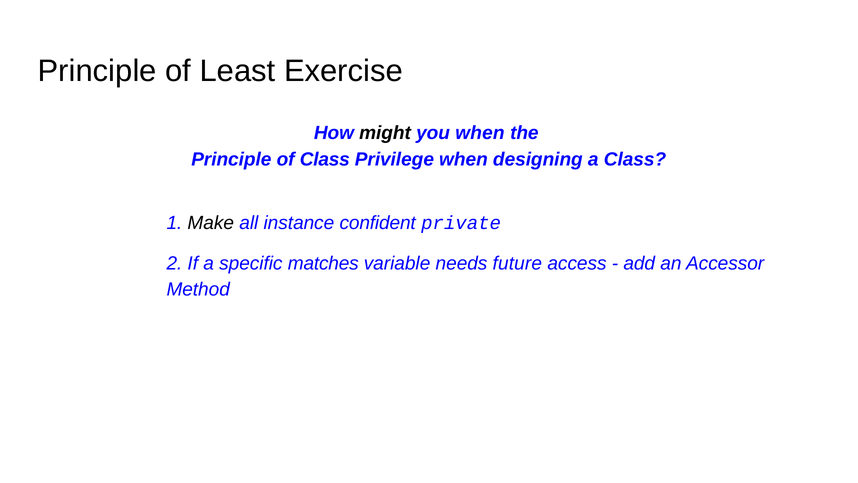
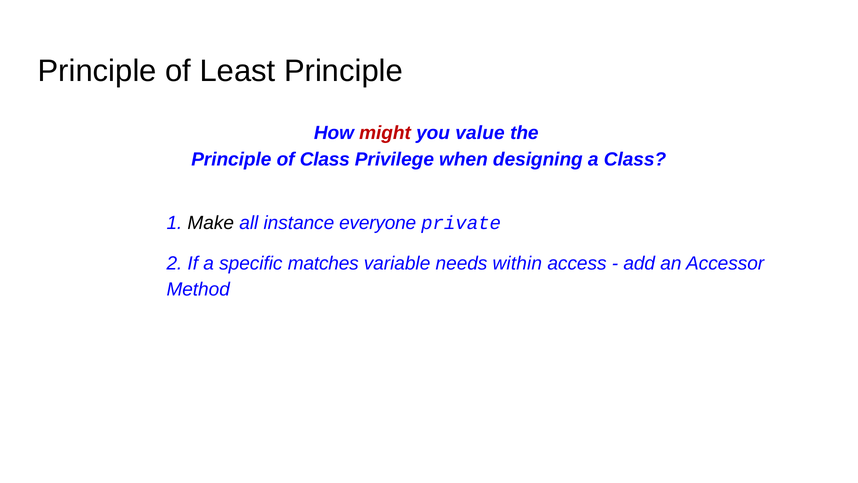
Least Exercise: Exercise -> Principle (343, 71)
might colour: black -> red (385, 133)
you when: when -> value (480, 133)
instance confident: confident -> everyone (378, 223)
needs future: future -> within (517, 263)
